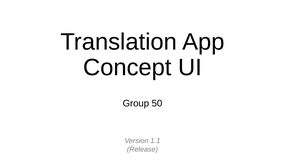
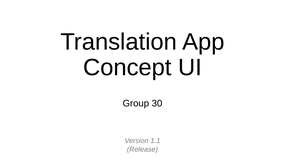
50: 50 -> 30 (157, 104)
